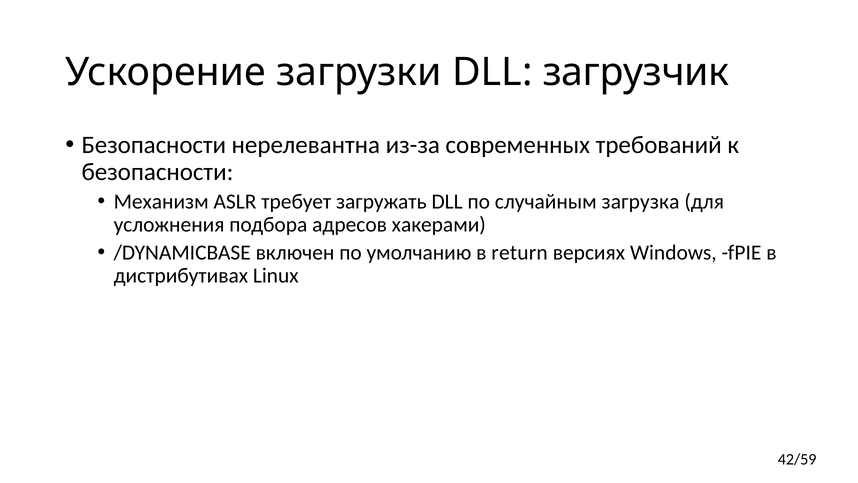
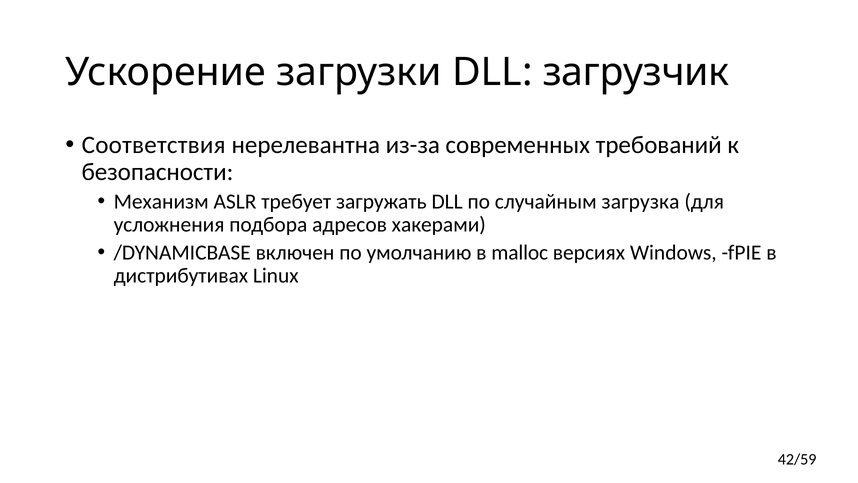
Безопасности: Безопасности -> Соответствия (154, 145)
return: return -> malloc (520, 252)
